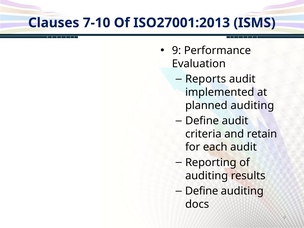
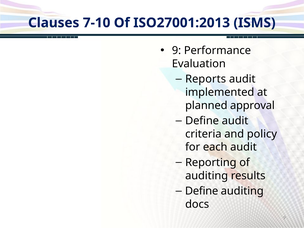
planned auditing: auditing -> approval (252, 105)
retain: retain -> policy (262, 134)
